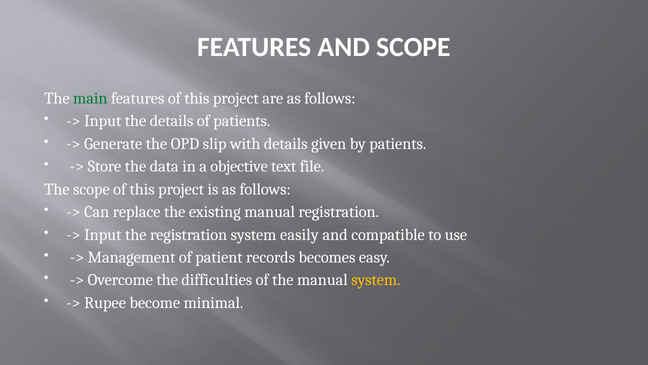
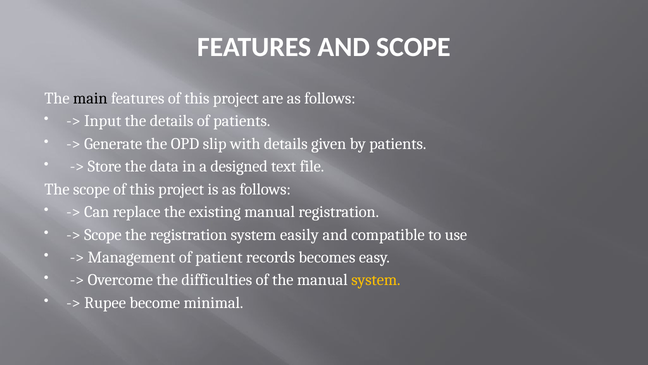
main colour: green -> black (90, 98)
objective: objective -> designed (239, 166)
Input: Input -> Scope (103, 234)
